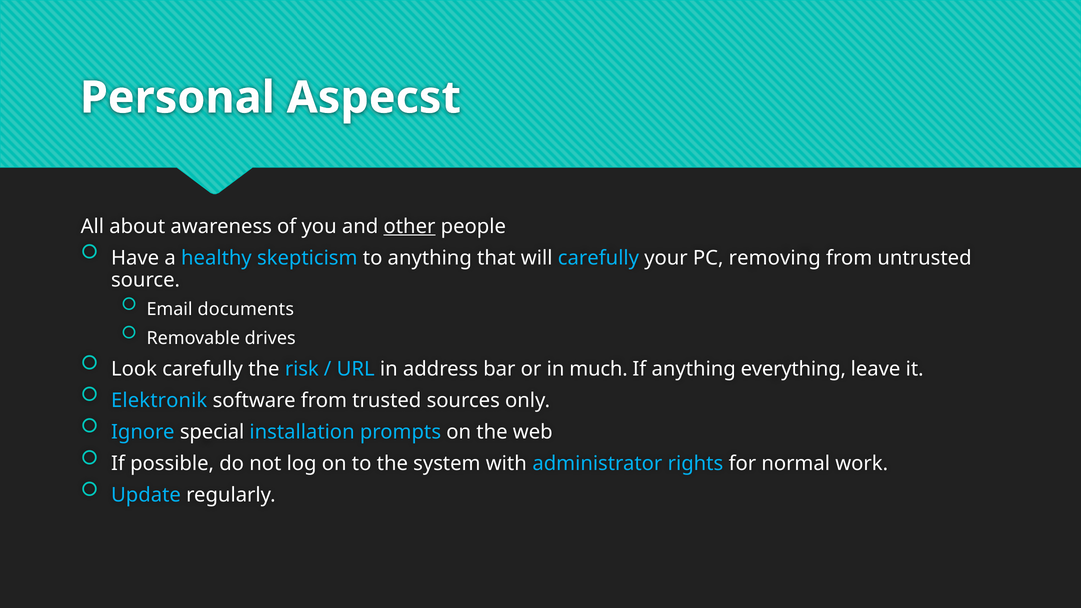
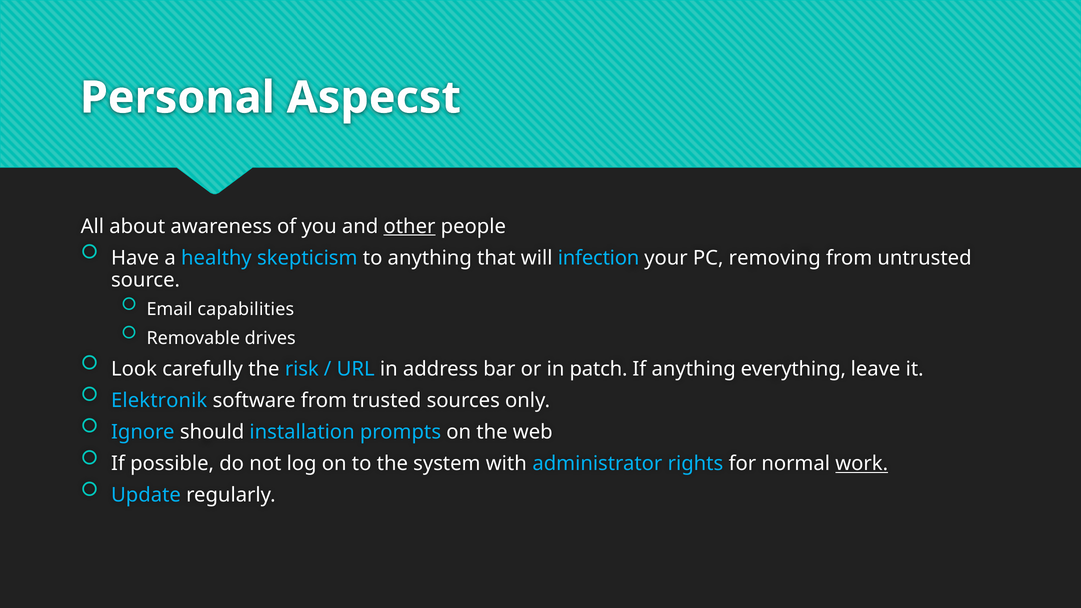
will carefully: carefully -> infection (599, 258)
documents: documents -> capabilities (246, 310)
much: much -> patch (599, 369)
special: special -> should (212, 432)
work underline: none -> present (862, 464)
